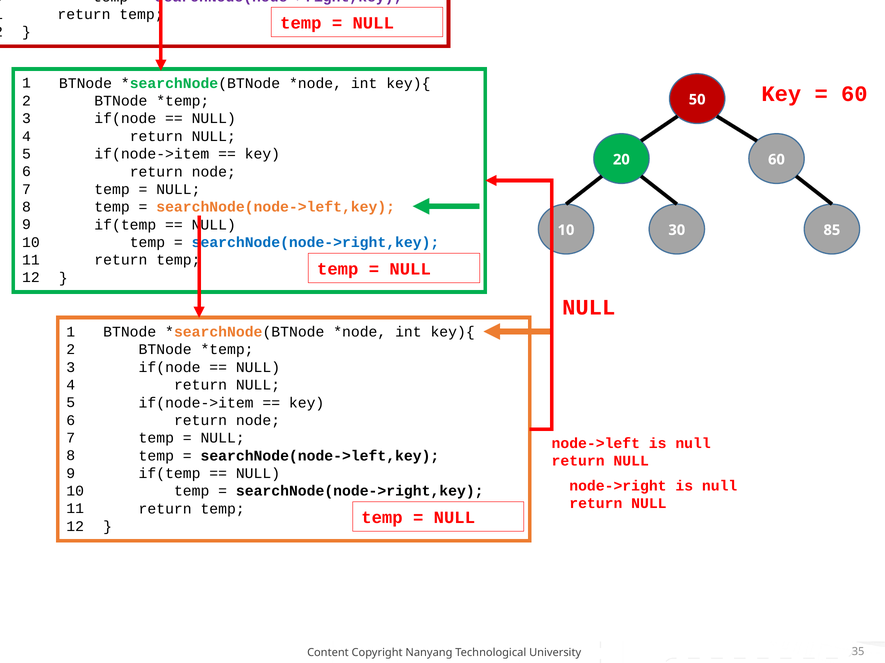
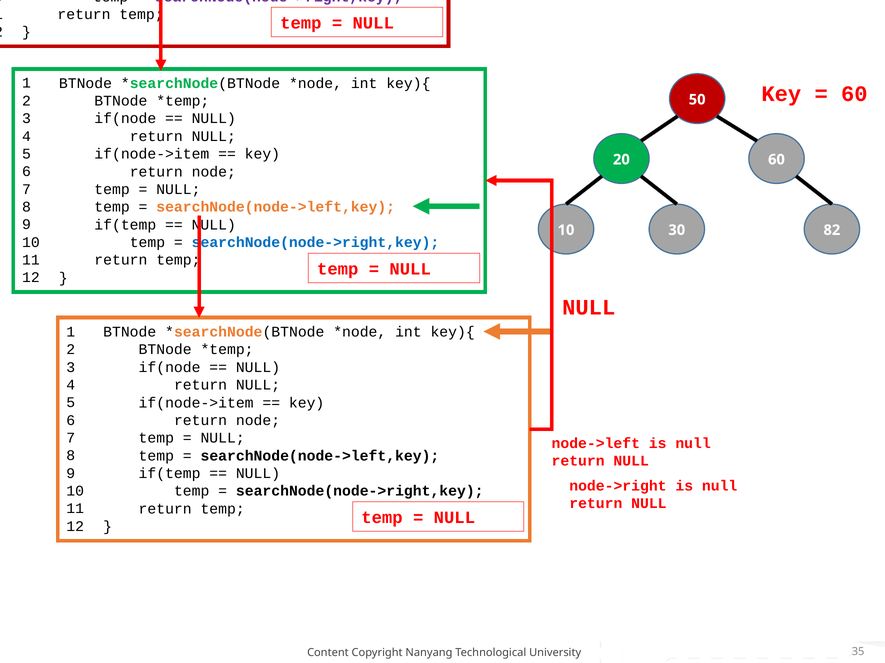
85: 85 -> 82 (832, 230)
